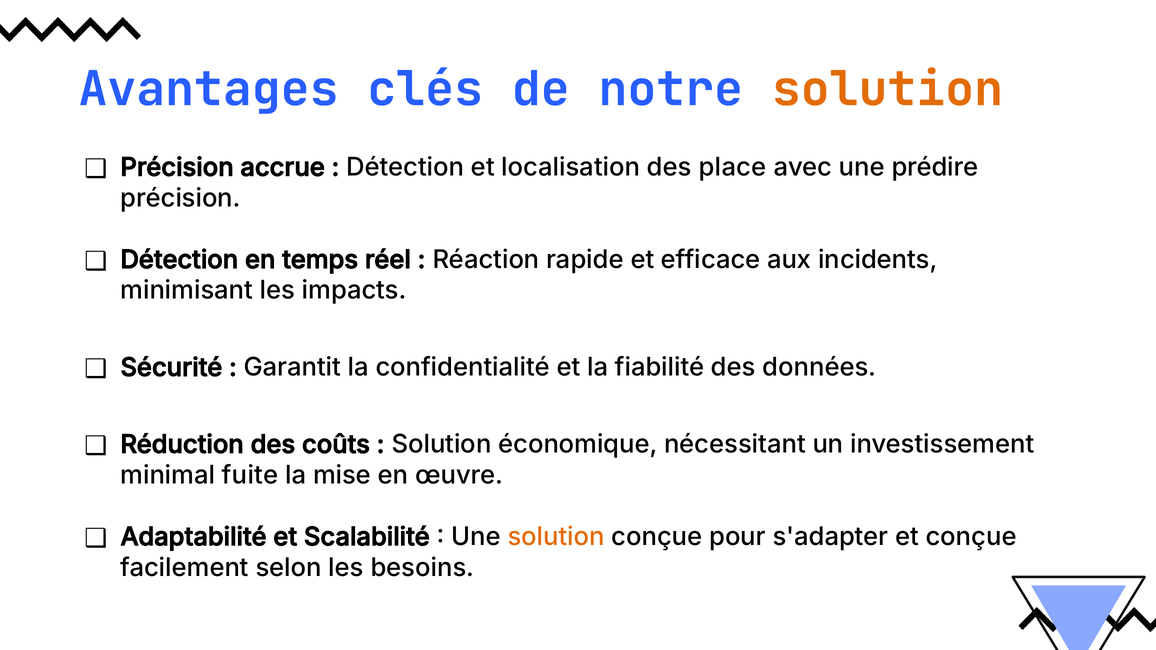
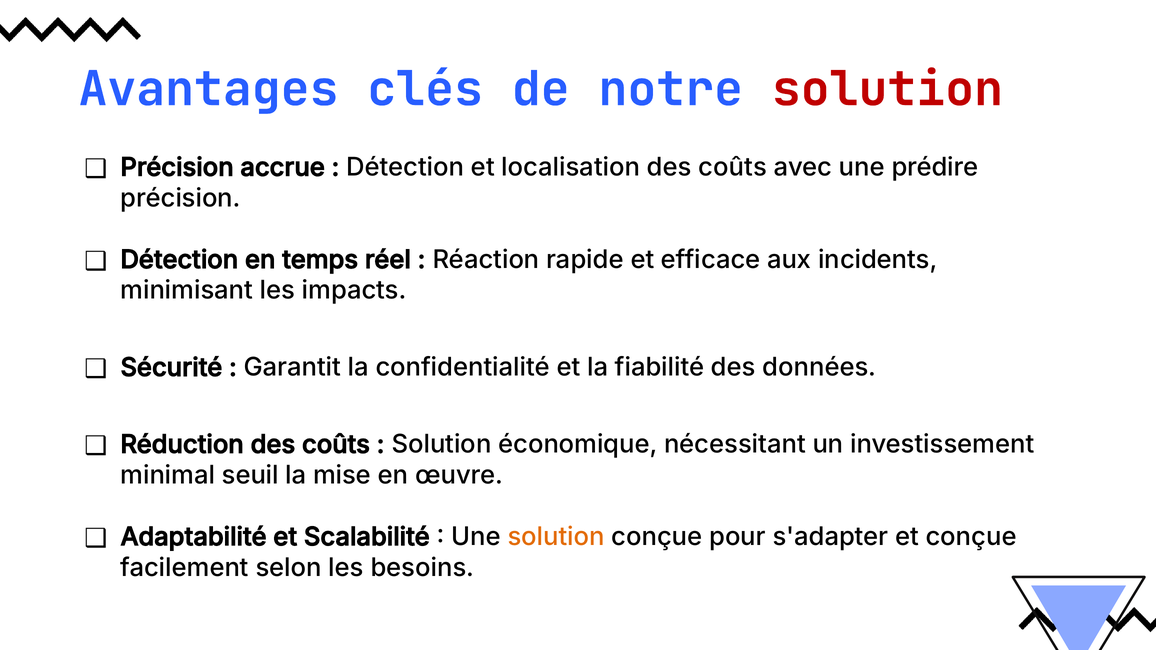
solution colour: orange -> red (887, 89)
localisation des place: place -> coûts (733, 167)
fuite: fuite -> seuil (250, 475)
